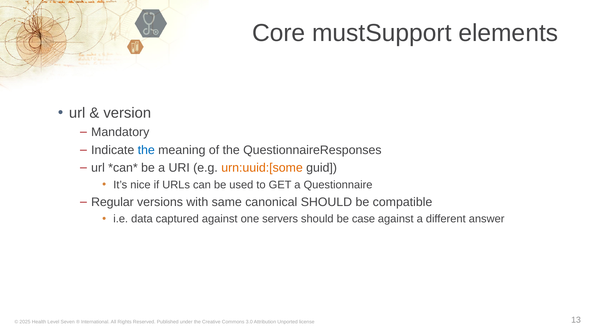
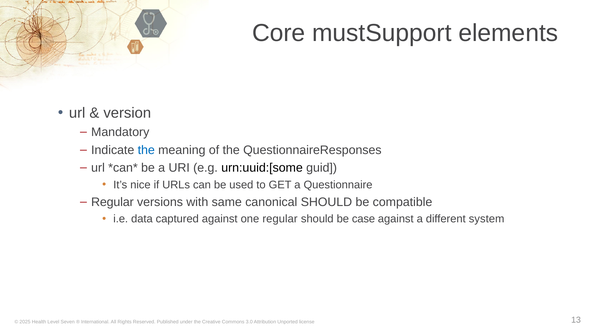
urn:uuid:[some colour: orange -> black (262, 168)
one servers: servers -> regular (280, 219)
answer: answer -> system (487, 219)
